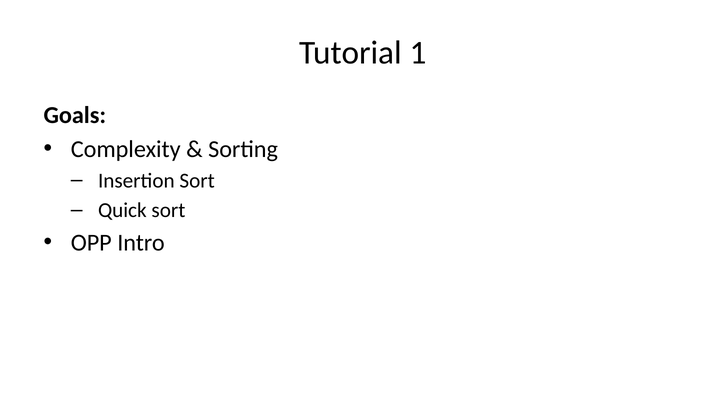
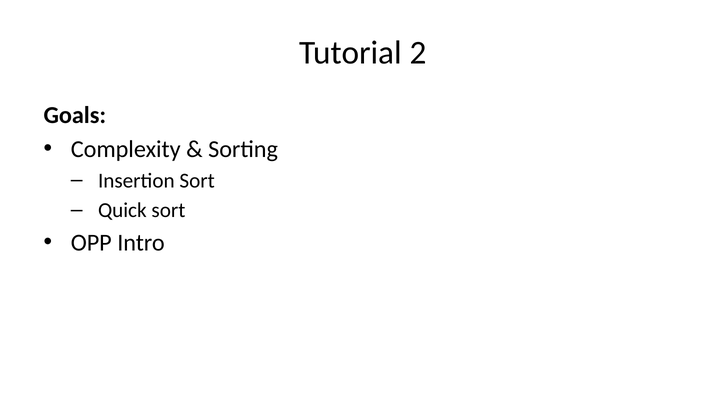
1: 1 -> 2 (418, 53)
